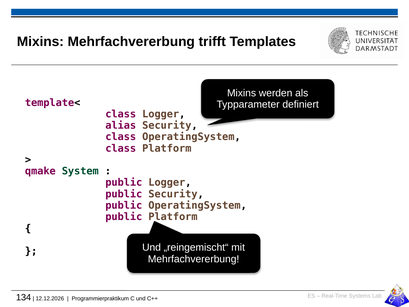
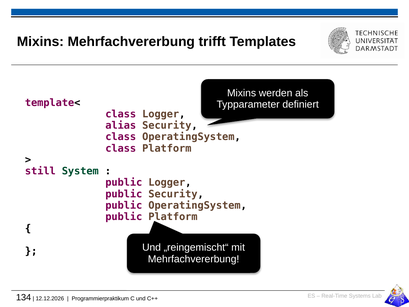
qmake: qmake -> still (40, 171)
